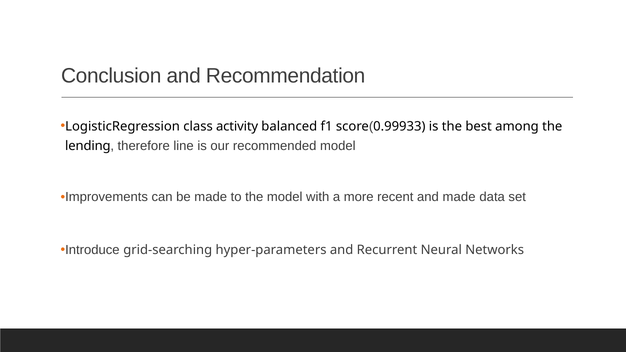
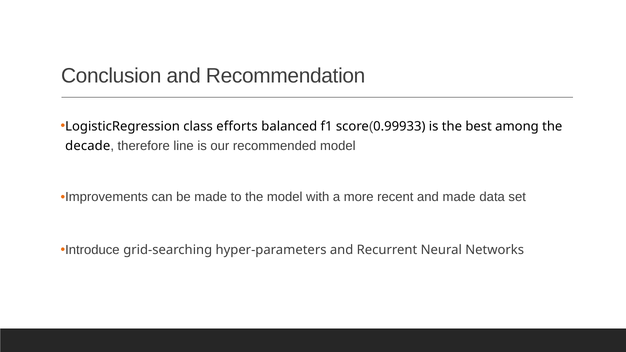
activity: activity -> efforts (237, 126)
lending: lending -> decade (88, 146)
